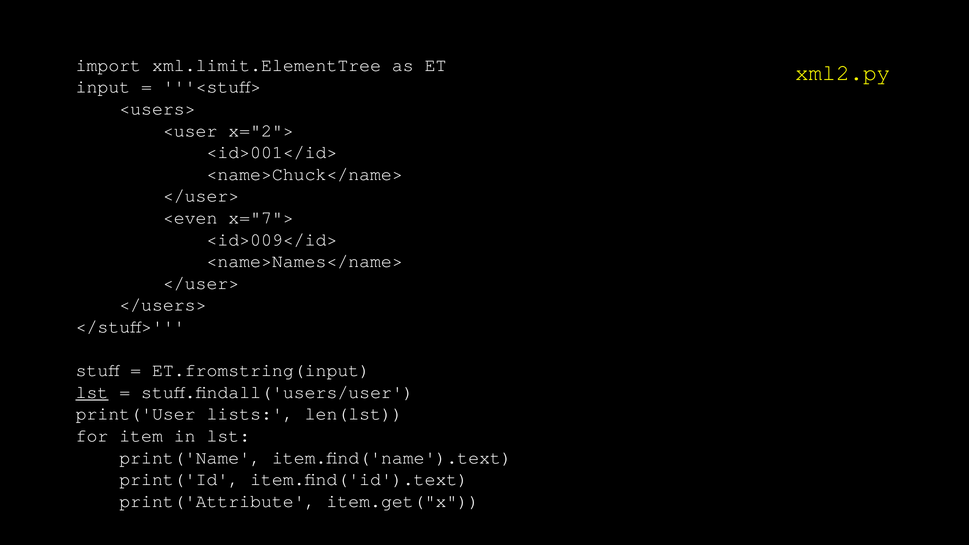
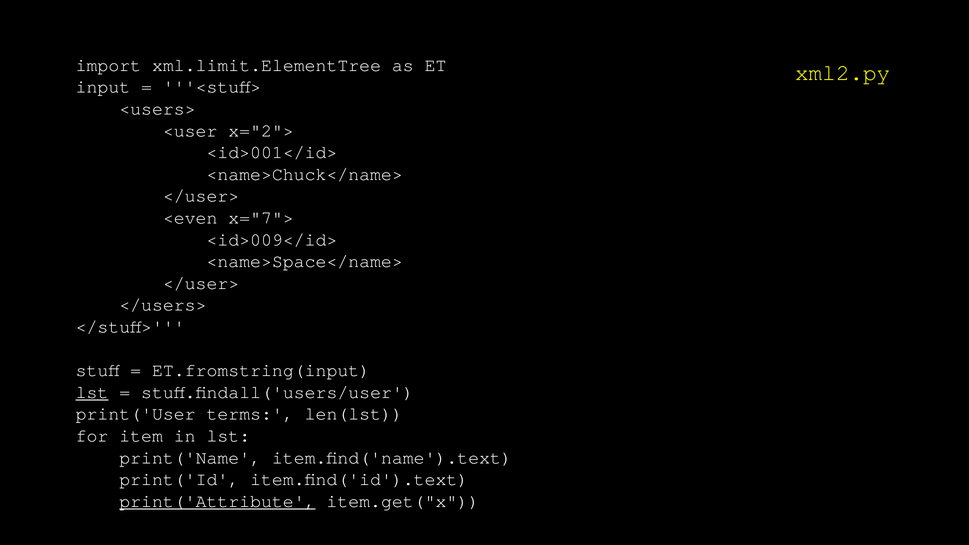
<name>Names</name>: <name>Names</name> -> <name>Space</name> (305, 261)
lists: lists -> terms (250, 414)
print('Attribute underline: none -> present (217, 501)
